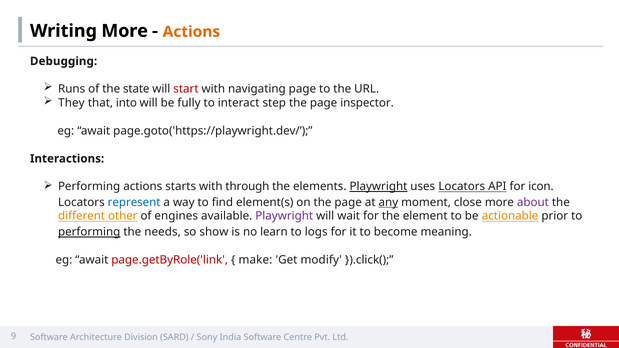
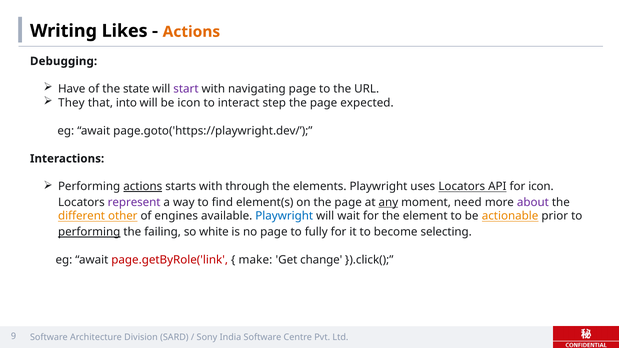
Writing More: More -> Likes (125, 31)
Runs: Runs -> Have (72, 89)
start colour: red -> purple (186, 89)
be fully: fully -> icon (189, 103)
inspector: inspector -> expected (367, 103)
actions underline: none -> present (143, 187)
Playwright underline: present -> none (378, 187)
represent colour: blue -> purple (134, 202)
close: close -> need (468, 202)
Playwright colour: purple -> blue (284, 216)
needs: needs -> failing (163, 232)
show: show -> white (214, 232)
no learn: learn -> page (274, 232)
logs: logs -> fully (316, 232)
meaning: meaning -> selecting (446, 232)
modify: modify -> change (321, 260)
